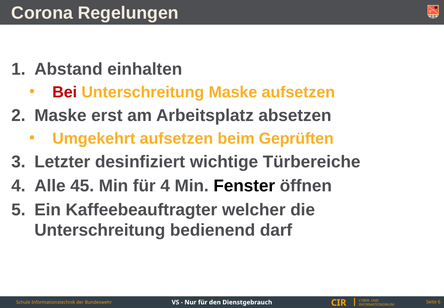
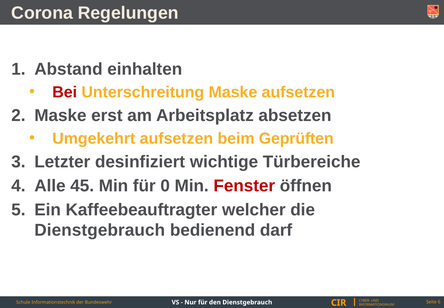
für 4: 4 -> 0 (165, 185)
Fenster colour: black -> red (244, 185)
Unterschreitung: Unterschreitung -> Dienstgebrauch (100, 230)
